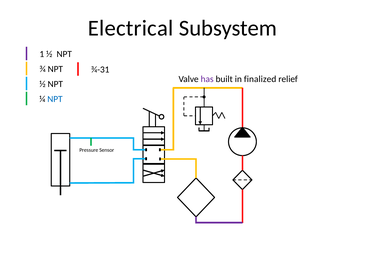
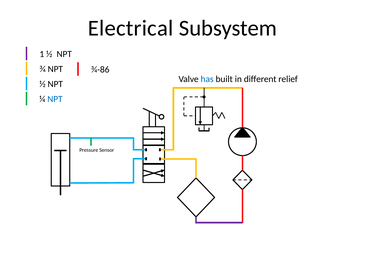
¾-31: ¾-31 -> ¾-86 (100, 70)
has colour: purple -> blue (207, 79)
finalized: finalized -> different (260, 79)
